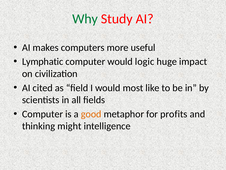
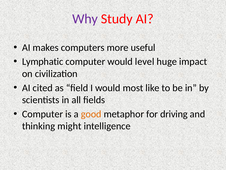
Why colour: green -> purple (85, 19)
logic: logic -> level (145, 61)
profits: profits -> driving (174, 114)
